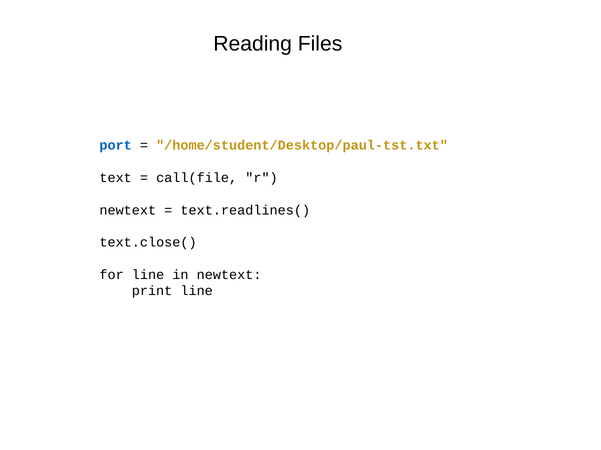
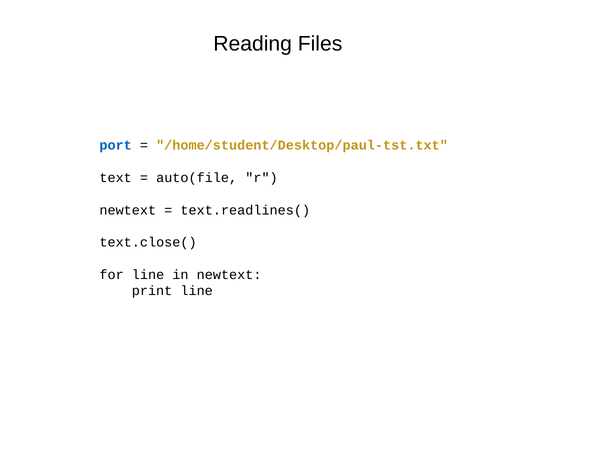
call(file: call(file -> auto(file (197, 178)
